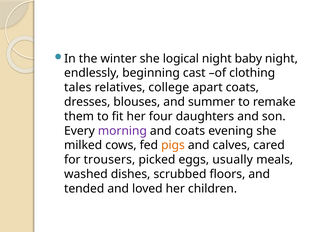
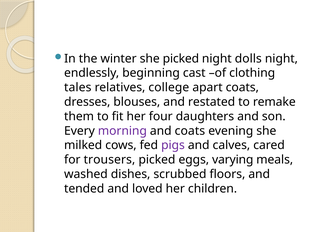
she logical: logical -> picked (181, 59)
baby: baby -> dolls (248, 59)
summer: summer -> restated (212, 102)
pigs colour: orange -> purple (173, 146)
usually: usually -> varying (233, 160)
